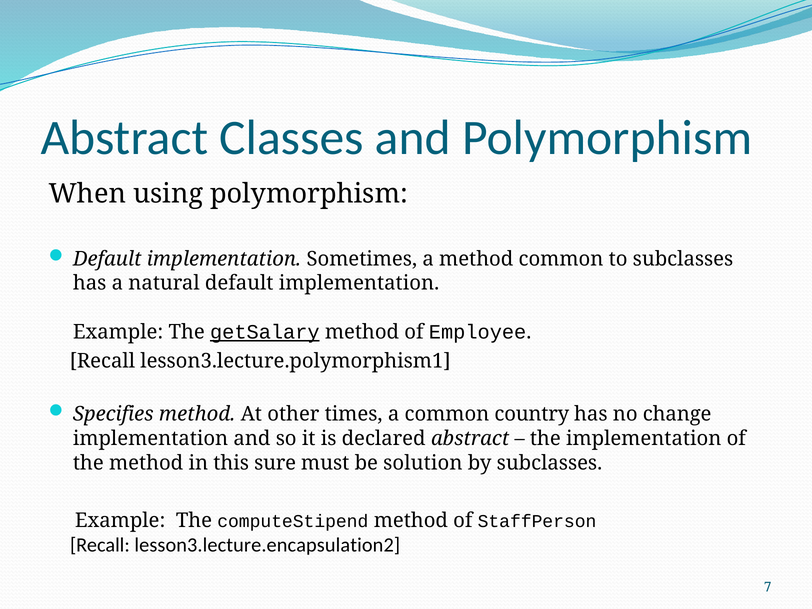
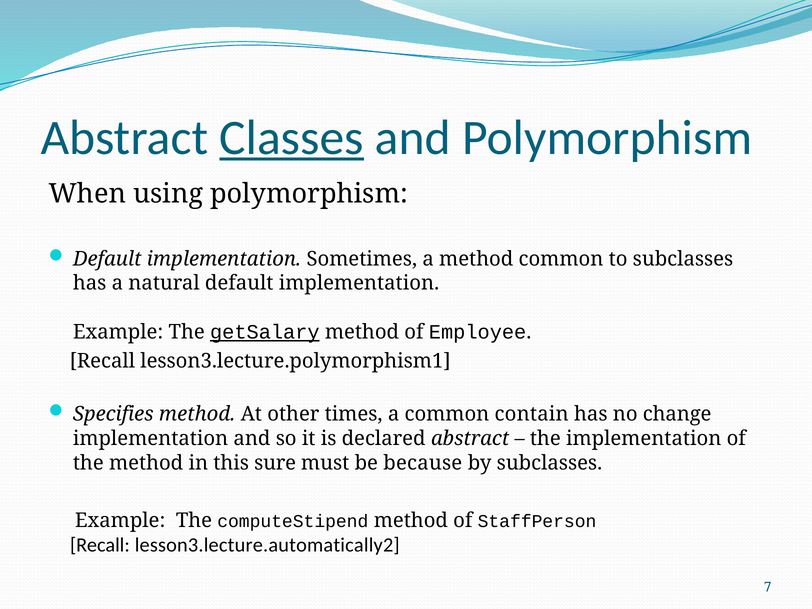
Classes underline: none -> present (292, 138)
country: country -> contain (532, 414)
solution: solution -> because (423, 463)
lesson3.lecture.encapsulation2: lesson3.lecture.encapsulation2 -> lesson3.lecture.automatically2 (267, 545)
